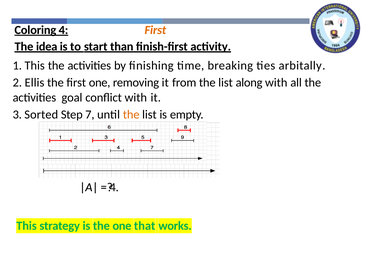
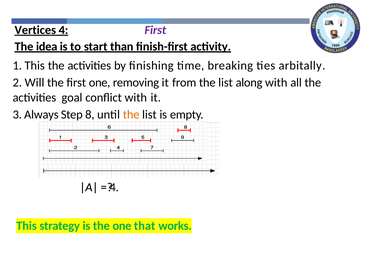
Coloring: Coloring -> Vertices (35, 30)
First colour: orange -> purple (155, 30)
Ellis: Ellis -> Will (35, 82)
Sorted: Sorted -> Always (41, 114)
7: 7 -> 8 (90, 114)
